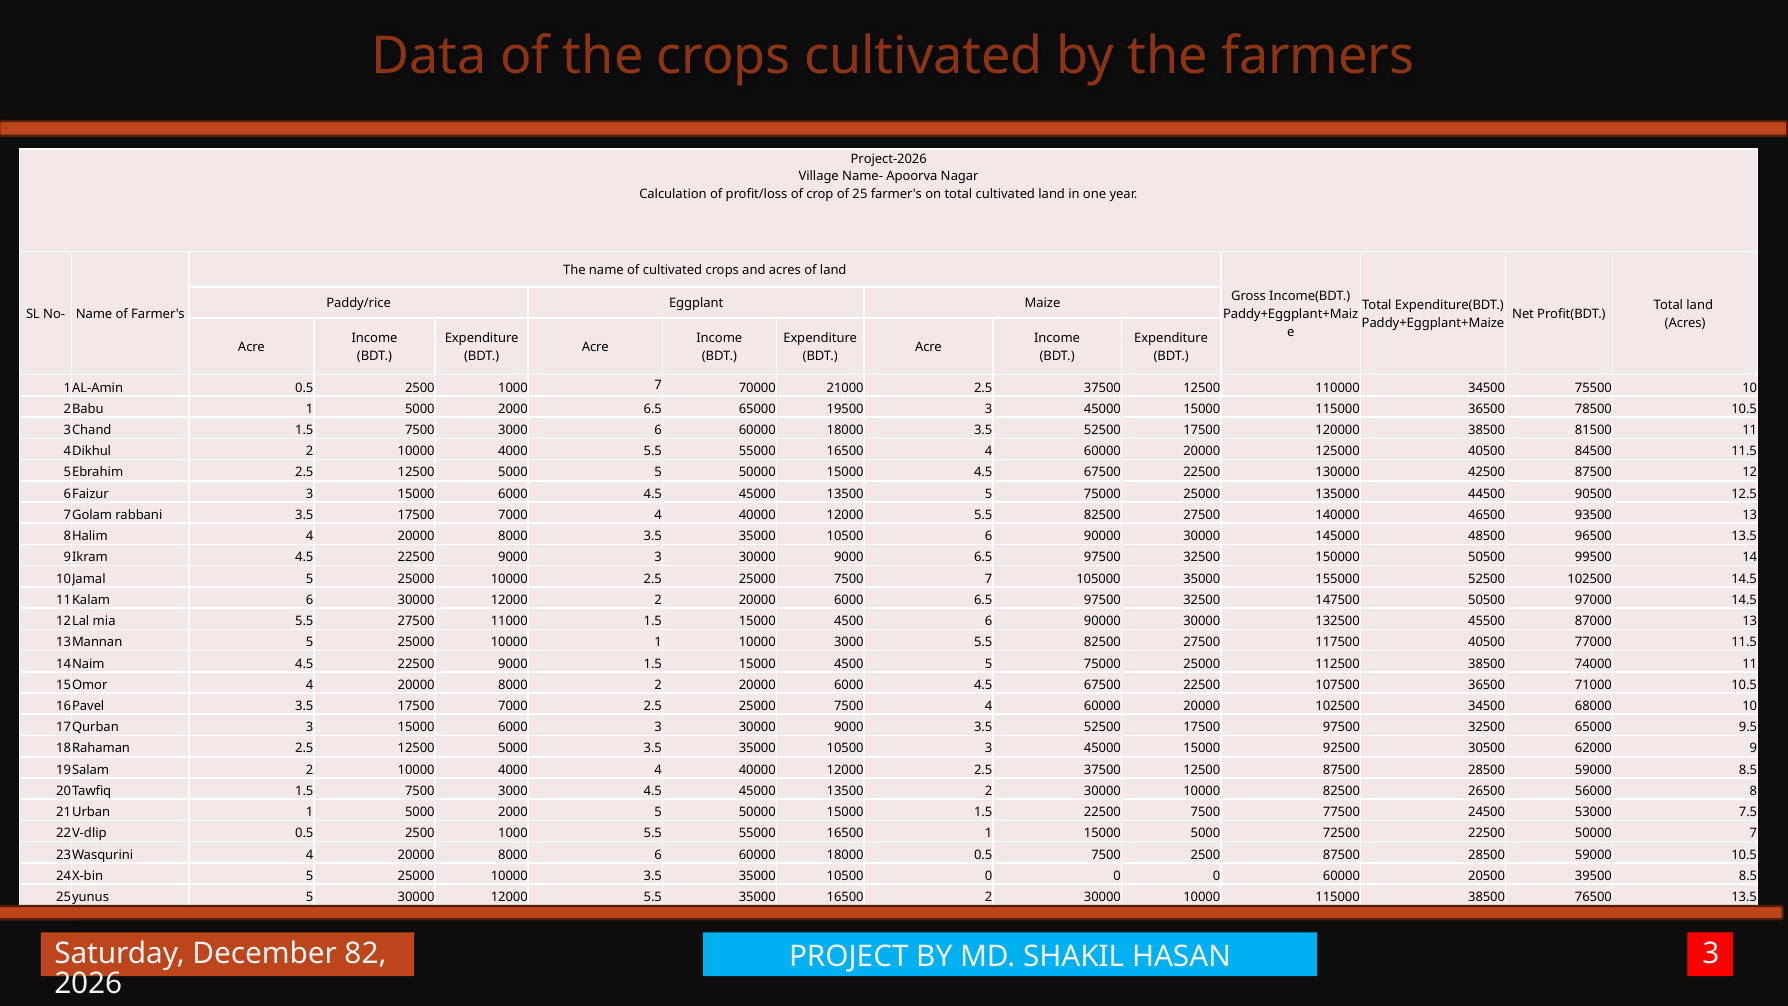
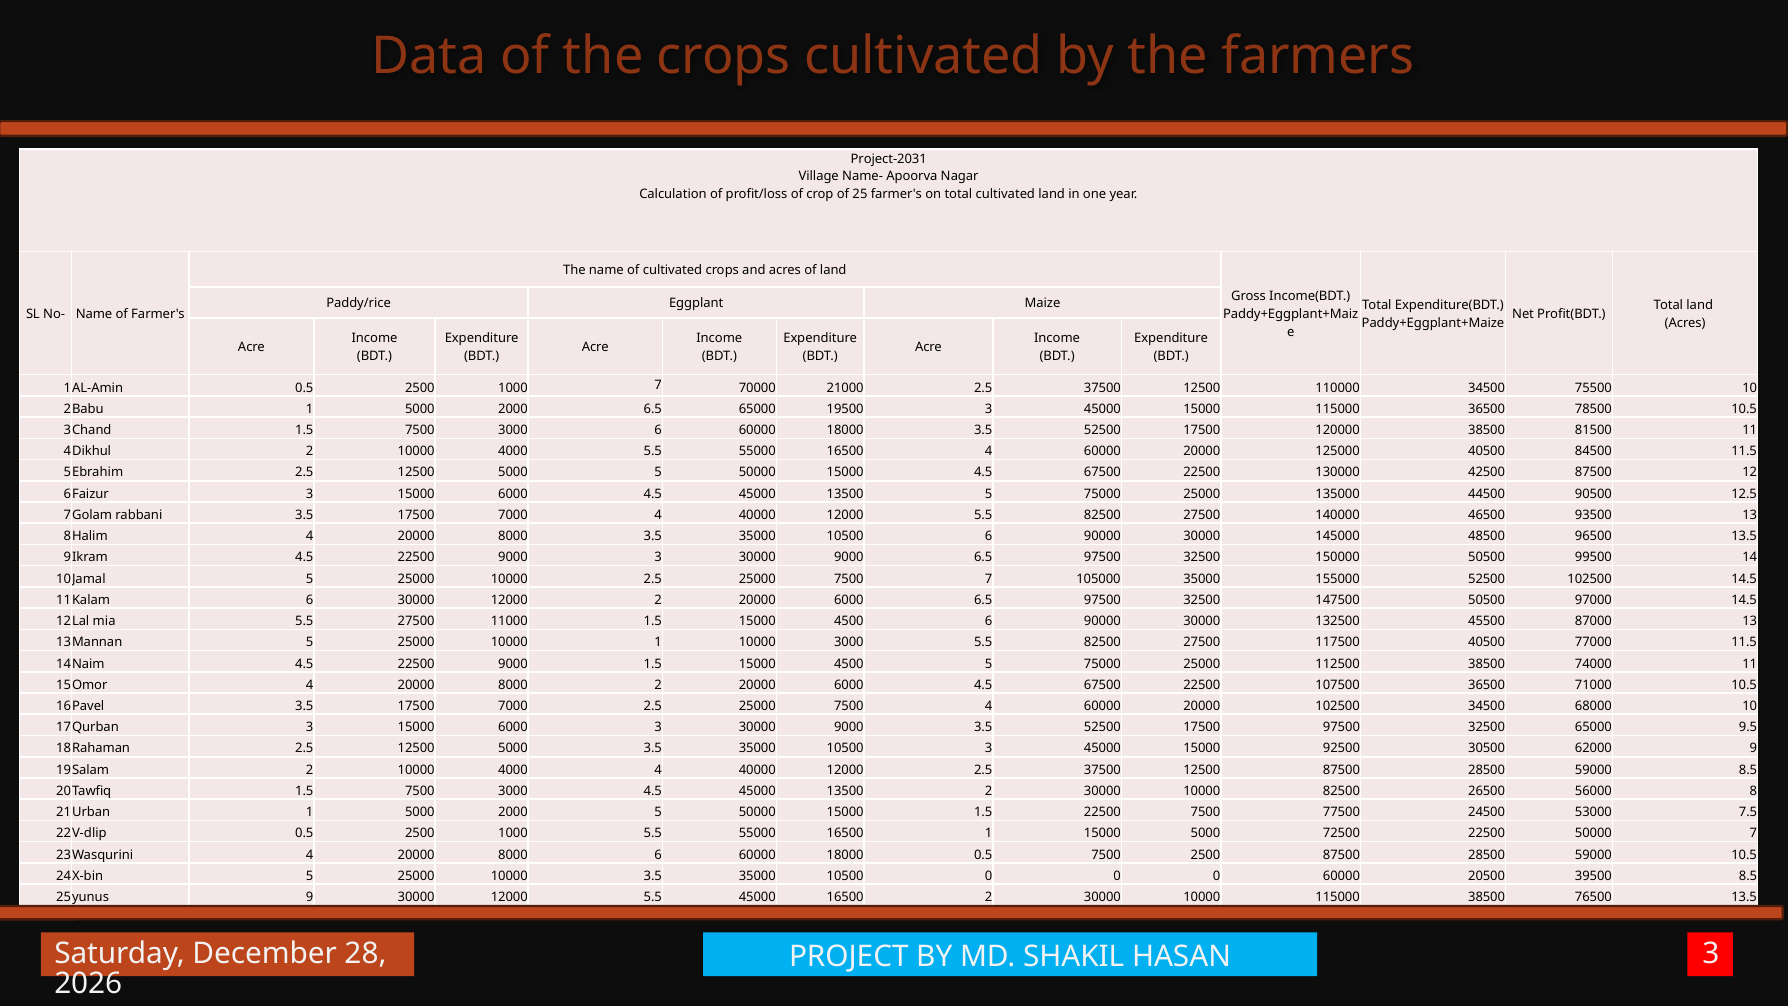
Project-2026: Project-2026 -> Project-2031 (889, 159)
5: 5 -> 9 (310, 897)
5.5 35000: 35000 -> 45000 (757, 897)
82: 82 -> 28 (366, 954)
